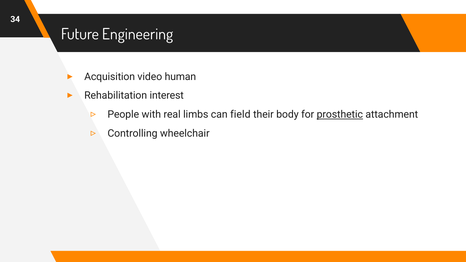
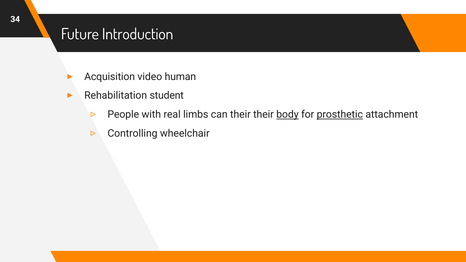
Engineering: Engineering -> Introduction (138, 34)
interest: interest -> student (167, 96)
can field: field -> their (240, 114)
body underline: none -> present (287, 114)
